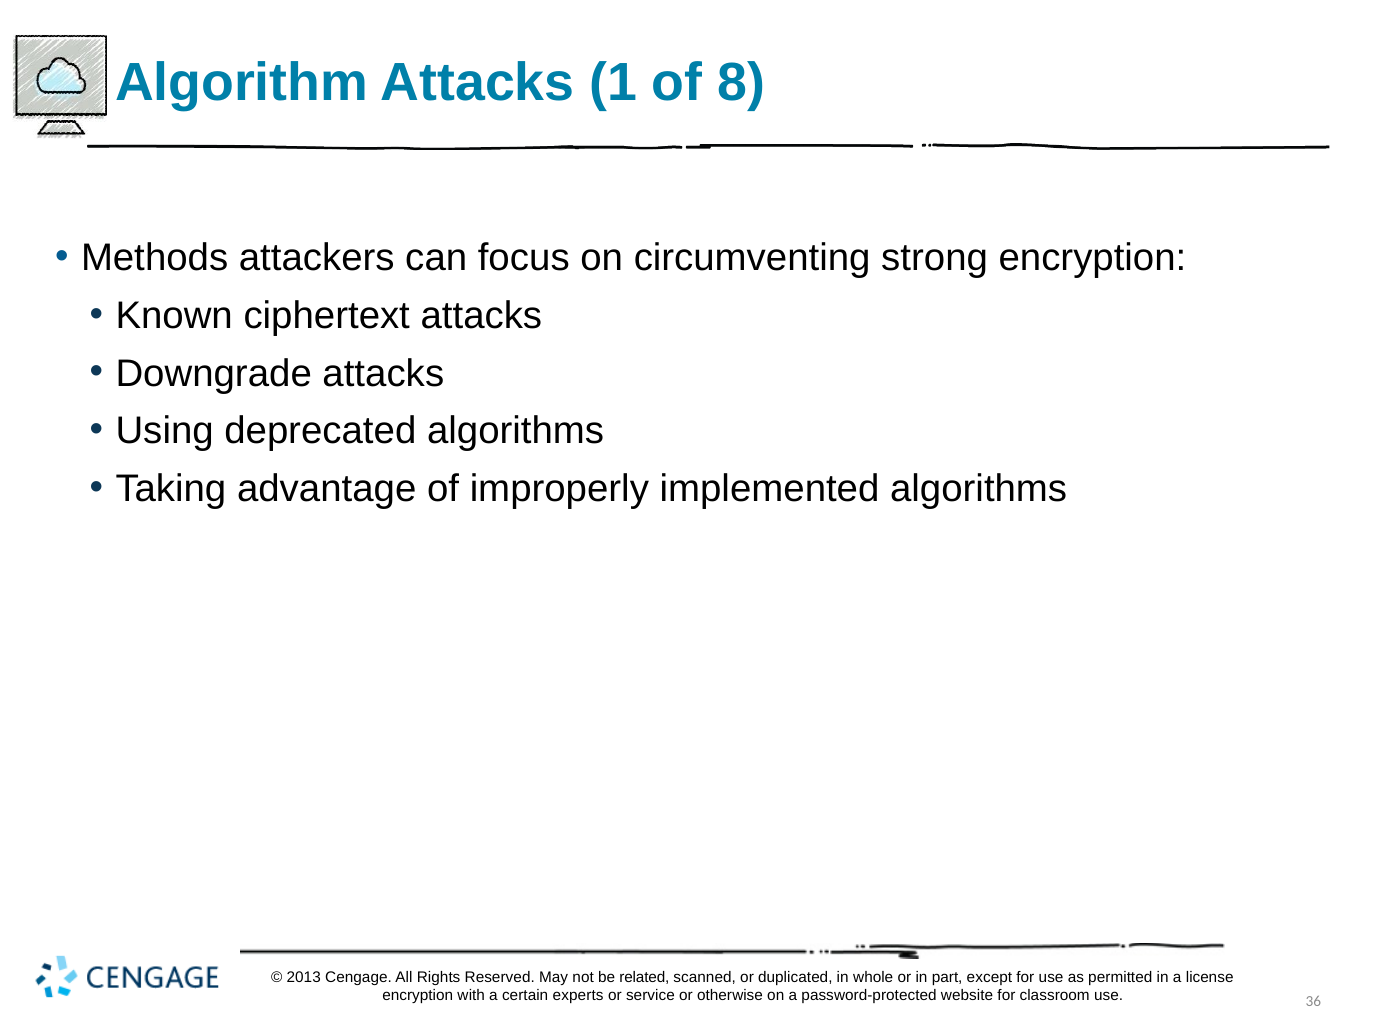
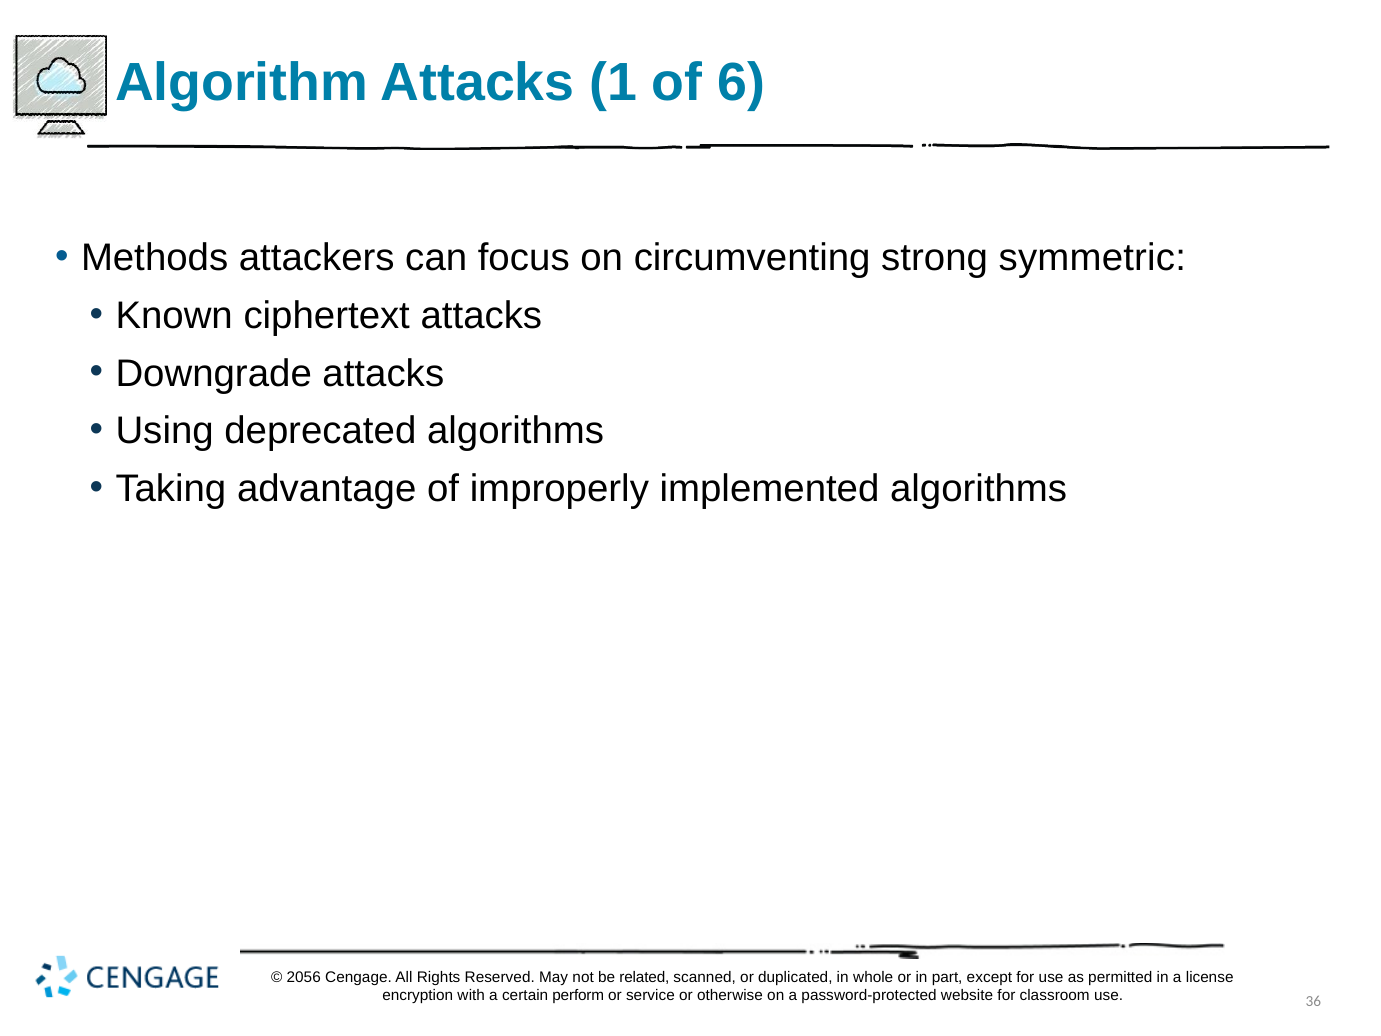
8: 8 -> 6 (741, 82)
strong encryption: encryption -> symmetric (1092, 258)
2013: 2013 -> 2056 (304, 977)
experts: experts -> perform (578, 995)
